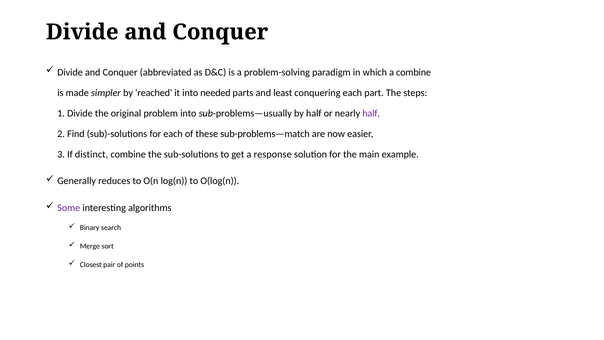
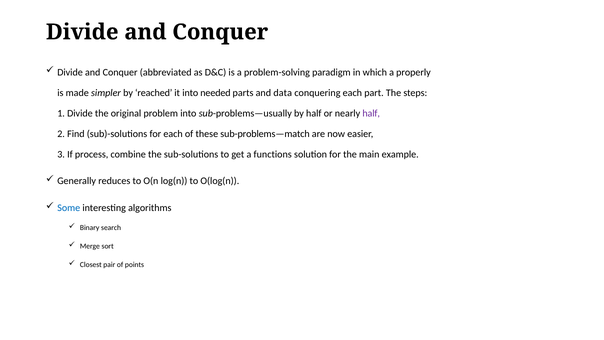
a combine: combine -> properly (413, 72)
least: least -> data (283, 93)
distinct: distinct -> process (92, 154)
response: response -> functions (273, 154)
Some colour: purple -> blue (69, 208)
